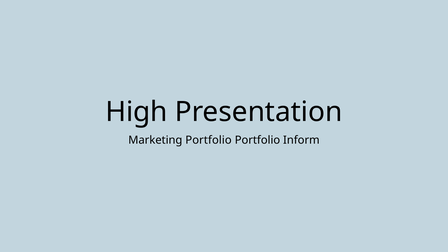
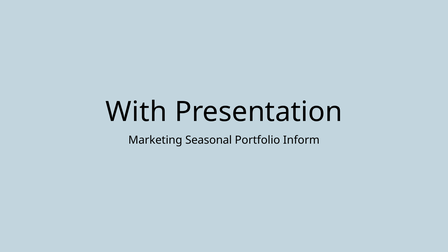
High: High -> With (136, 112)
Marketing Portfolio: Portfolio -> Seasonal (209, 140)
